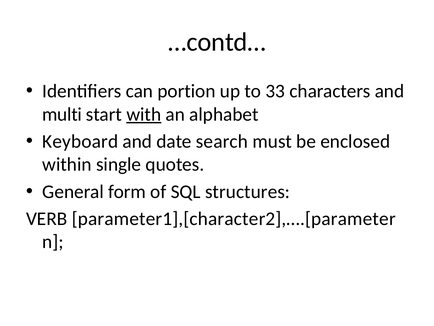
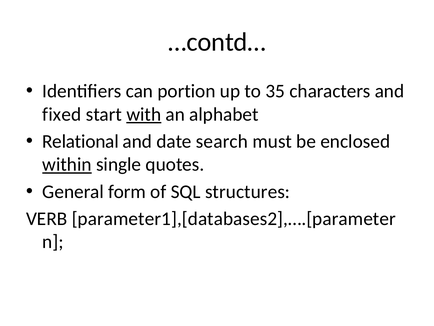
33: 33 -> 35 (275, 91)
multi: multi -> fixed (62, 114)
Keyboard: Keyboard -> Relational (80, 141)
within underline: none -> present (67, 164)
parameter1],[character2],….[parameter: parameter1],[character2],….[parameter -> parameter1],[databases2],….[parameter (234, 218)
